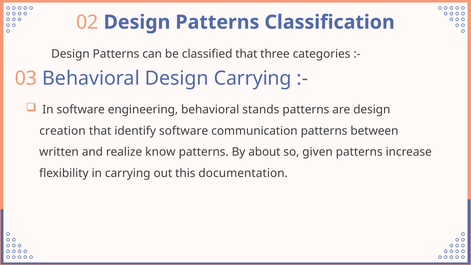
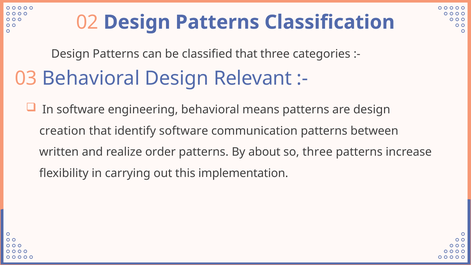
Design Carrying: Carrying -> Relevant (253, 78)
stands: stands -> means (261, 110)
know: know -> order (160, 152)
so given: given -> three (317, 152)
documentation: documentation -> implementation (243, 173)
